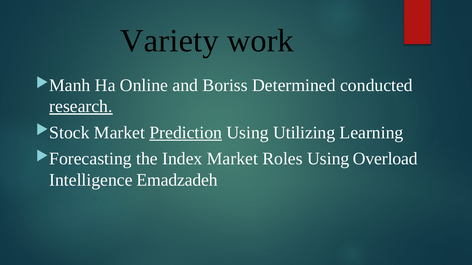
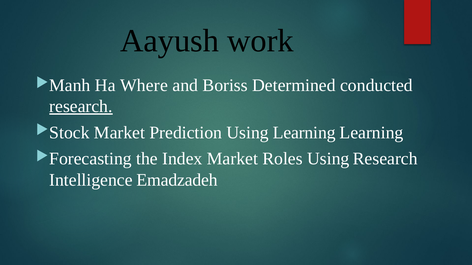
Variety: Variety -> Aayush (170, 41)
Online: Online -> Where (144, 85)
Prediction underline: present -> none (186, 133)
Using Utilizing: Utilizing -> Learning (304, 133)
Using Overload: Overload -> Research (385, 159)
